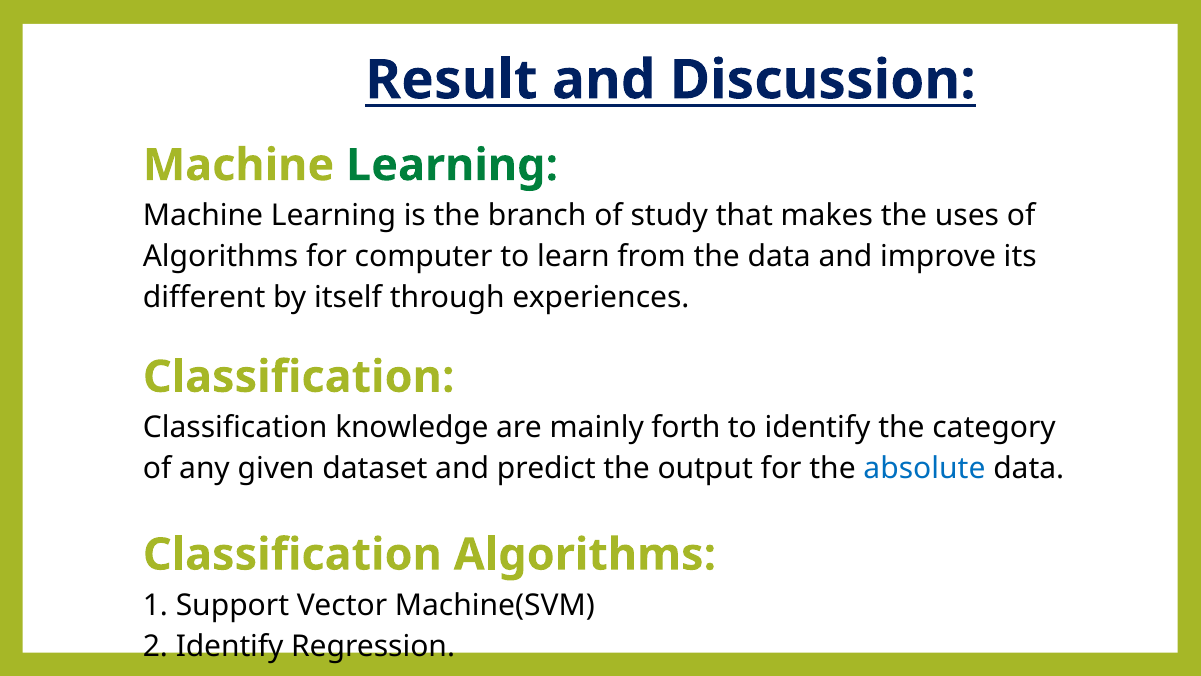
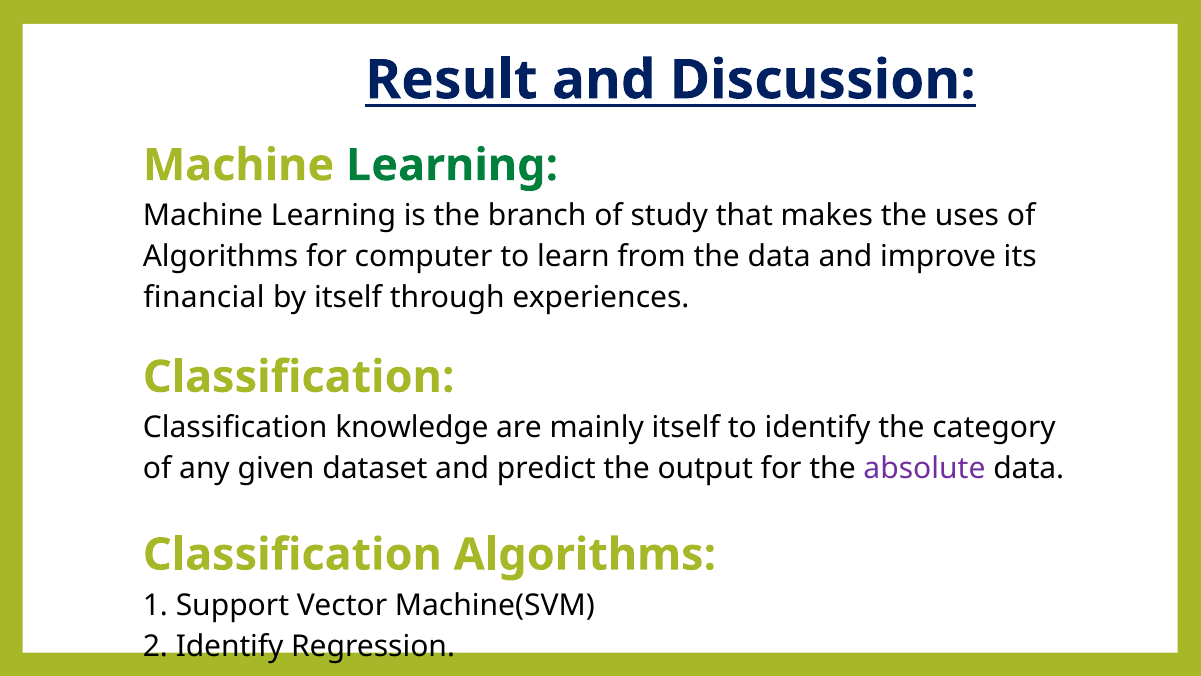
different: different -> financial (204, 298)
mainly forth: forth -> itself (686, 427)
absolute colour: blue -> purple (924, 468)
